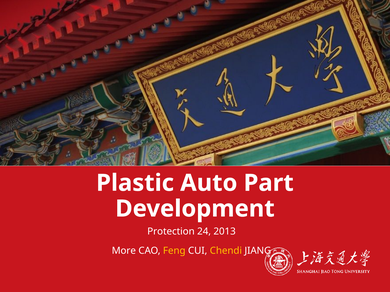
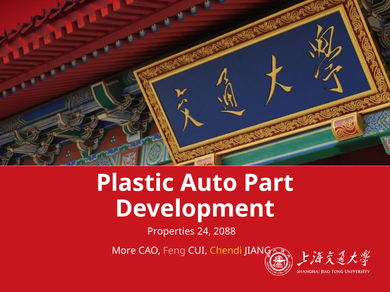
Protection: Protection -> Properties (171, 232)
2013: 2013 -> 2088 (225, 232)
Feng colour: yellow -> pink (174, 251)
